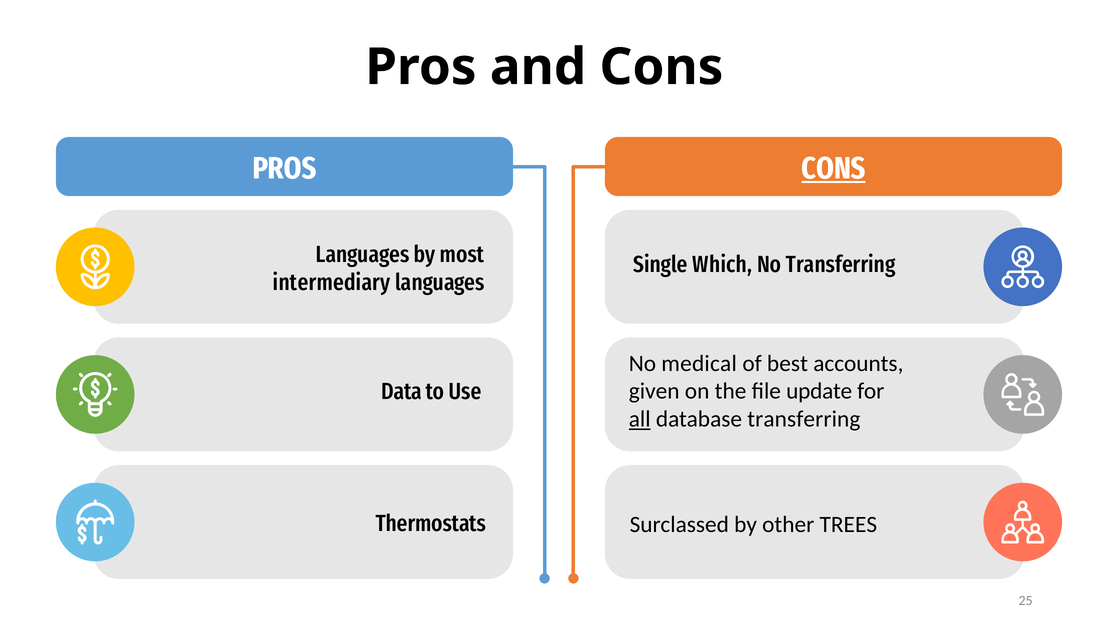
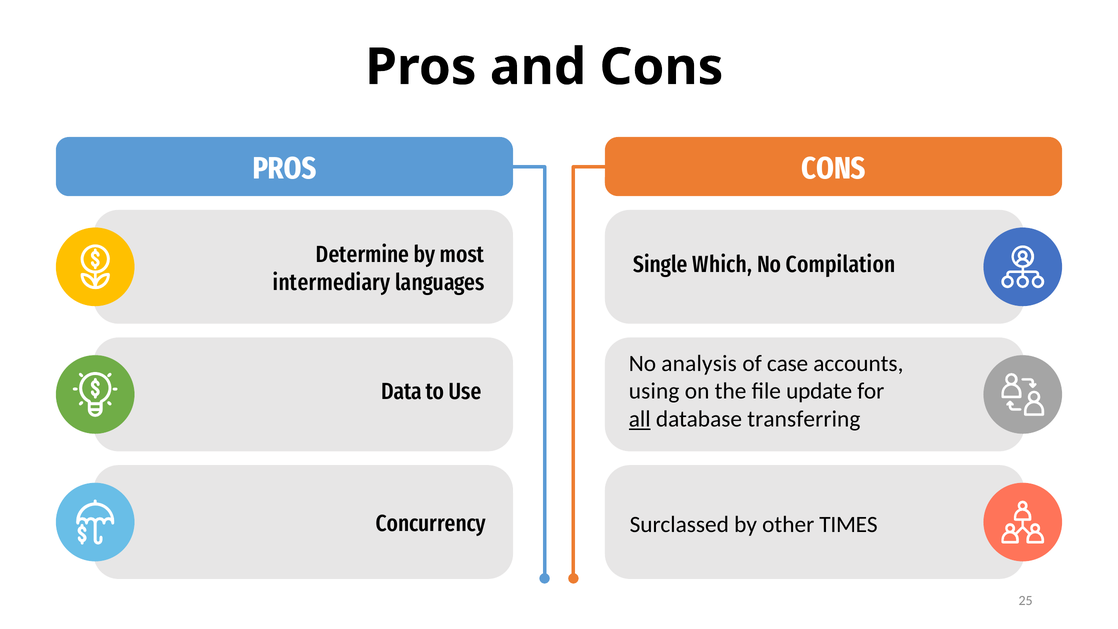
CONS underline: present -> none (833, 169)
Languages: Languages -> Determine (363, 254)
No Transferring: Transferring -> Compilation (841, 265)
medical: medical -> analysis (699, 363)
best: best -> case (788, 363)
given: given -> using (654, 391)
Thermostats: Thermostats -> Concurrency (431, 524)
TREES: TREES -> TIMES (848, 524)
